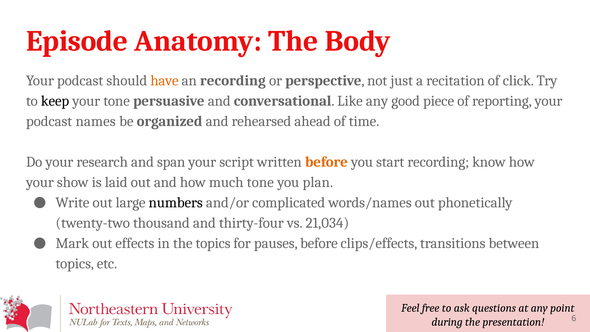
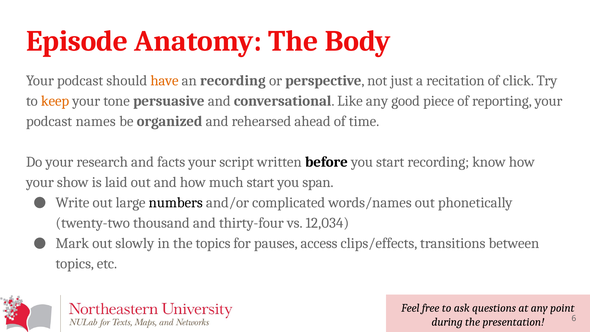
keep colour: black -> orange (55, 101)
span: span -> facts (171, 162)
before colour: orange -> black (326, 162)
much tone: tone -> start (260, 182)
plan: plan -> span (318, 182)
21,034: 21,034 -> 12,034 (327, 223)
effects: effects -> slowly (135, 243)
pauses before: before -> access (319, 243)
